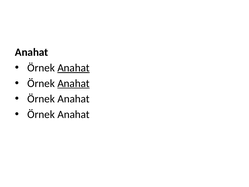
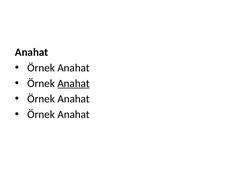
Anahat underline: present -> none (74, 68)
